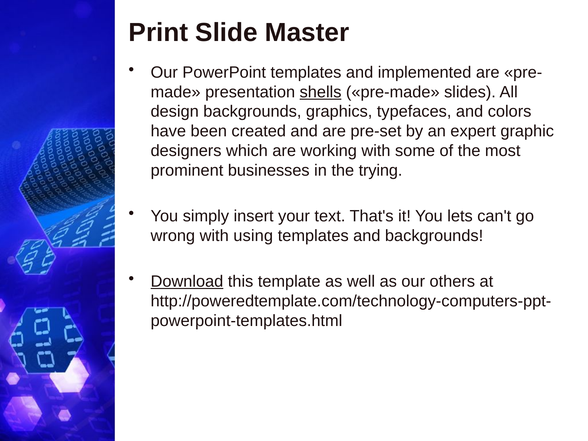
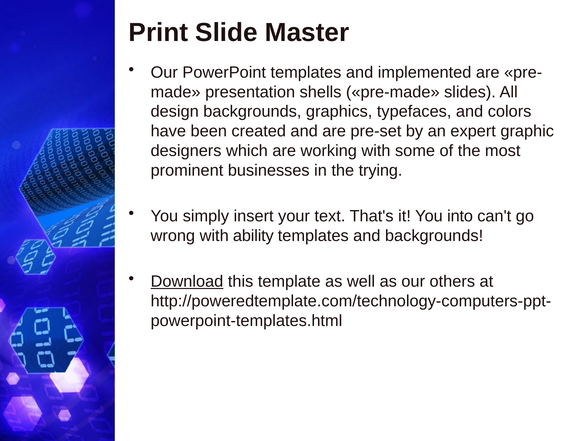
shells underline: present -> none (321, 92)
lets: lets -> into (460, 216)
using: using -> ability (253, 236)
